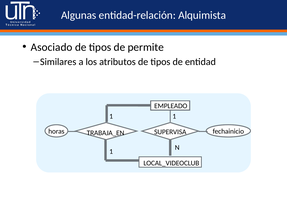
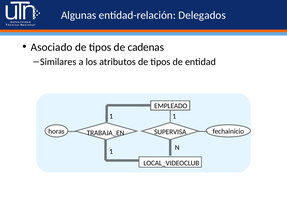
Alquimista: Alquimista -> Delegados (202, 15)
permite: permite -> cadenas (146, 47)
